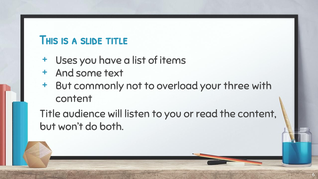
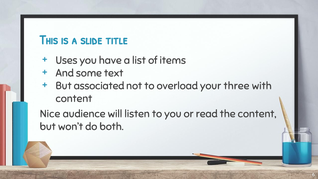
commonly: commonly -> associated (99, 86)
Title: Title -> Nice (50, 114)
